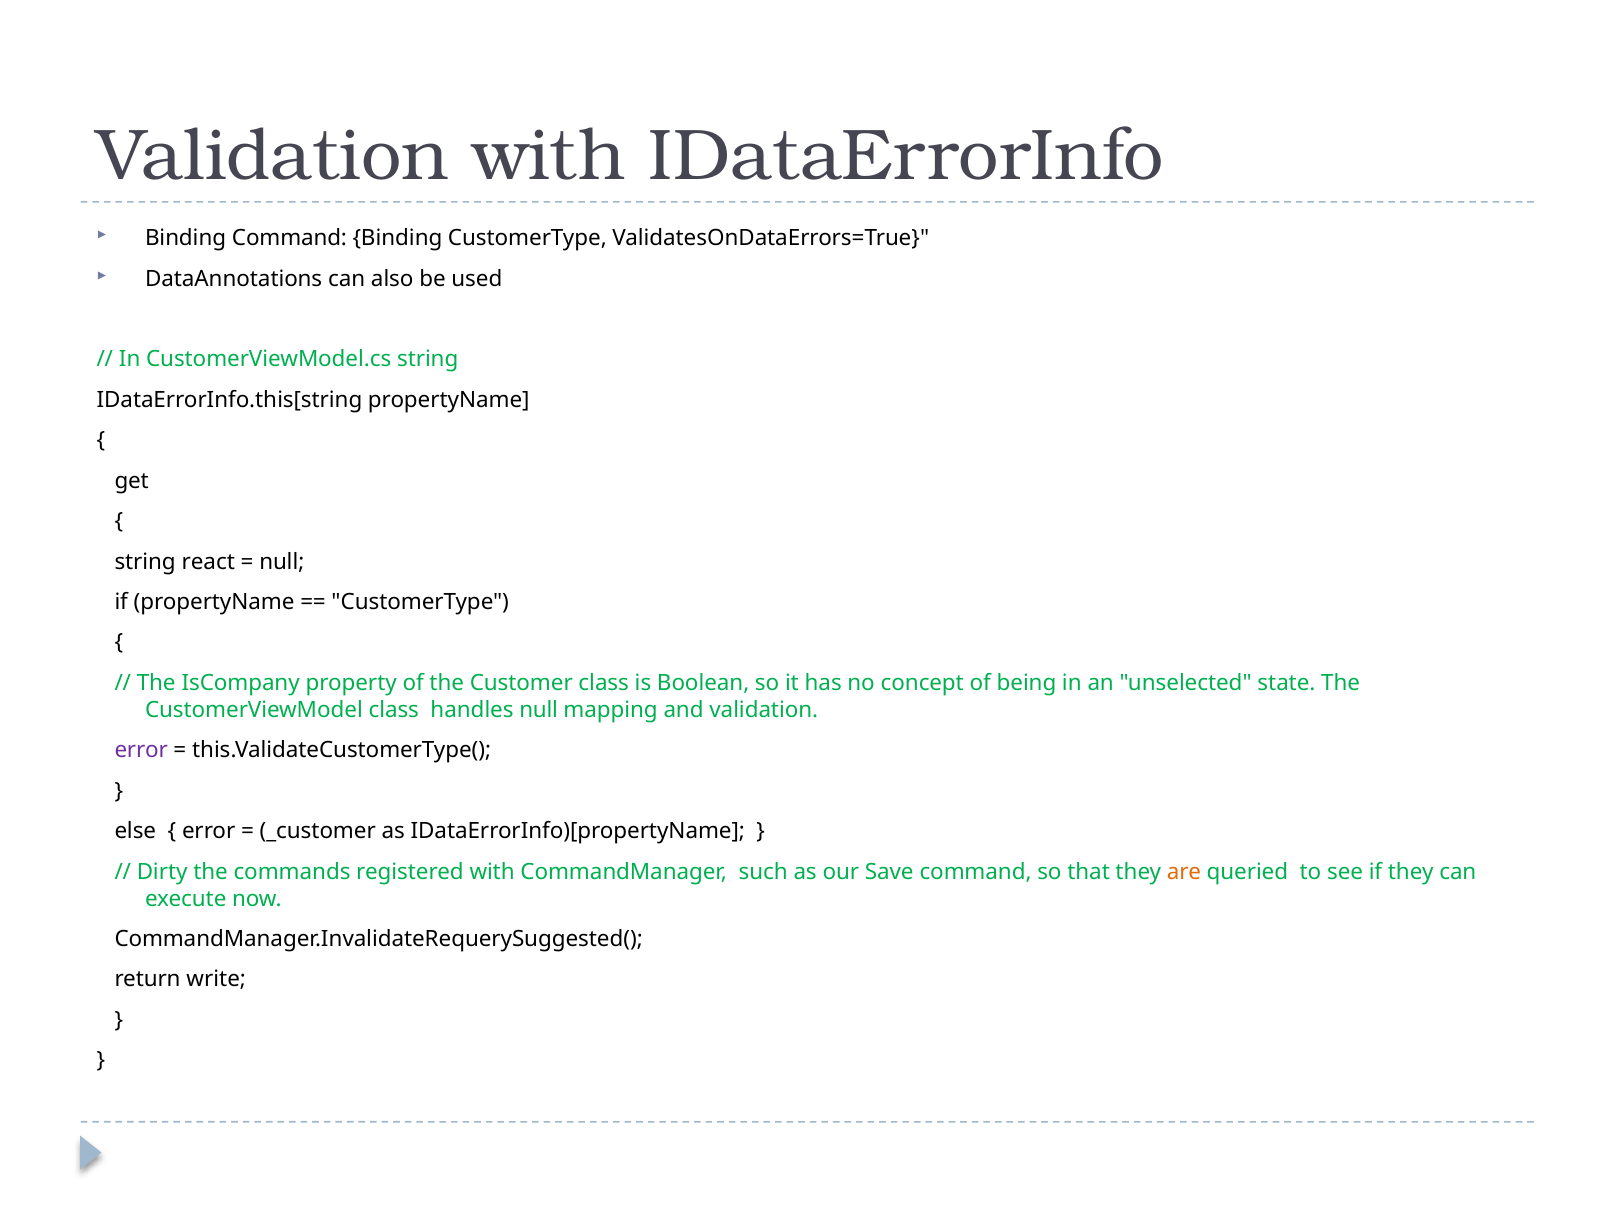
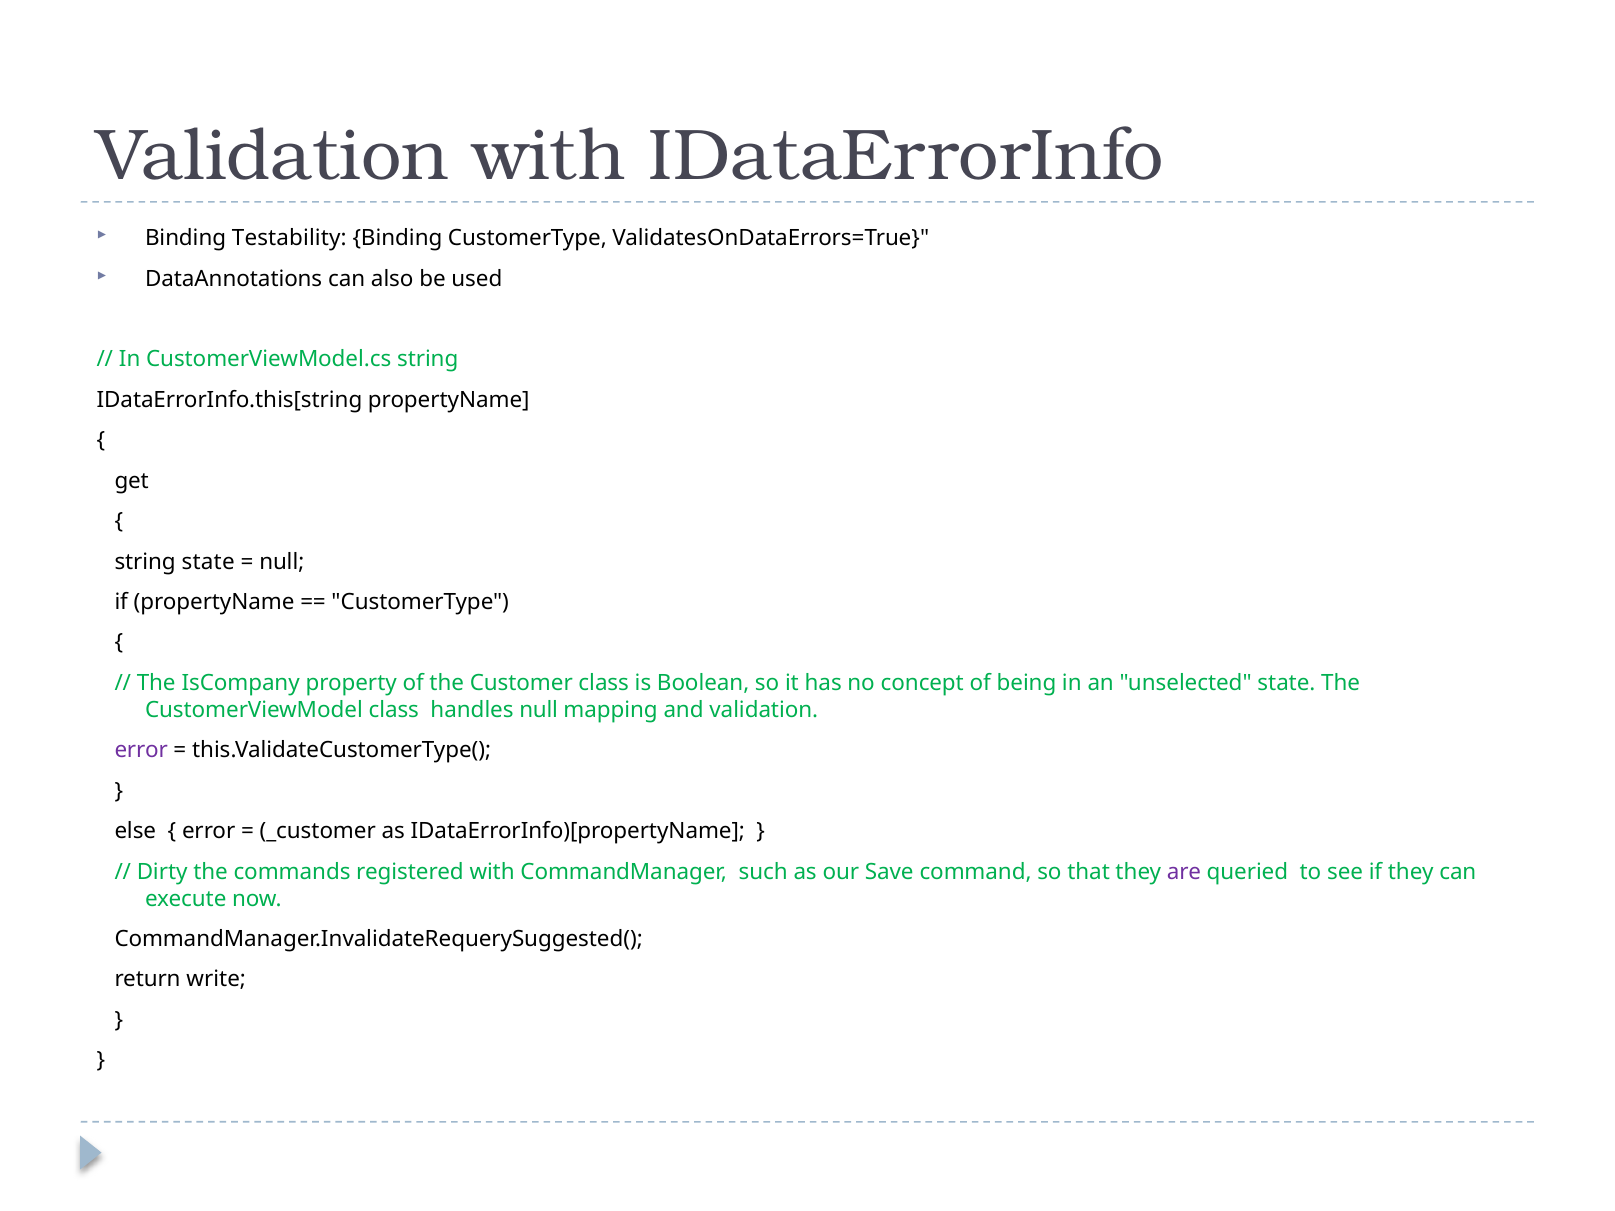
Binding Command: Command -> Testability (289, 238)
string react: react -> state (208, 562)
are colour: orange -> purple (1184, 872)
